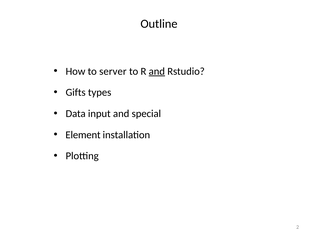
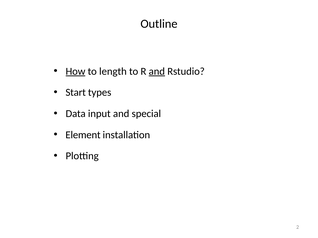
How underline: none -> present (76, 71)
server: server -> length (113, 71)
Gifts: Gifts -> Start (76, 93)
